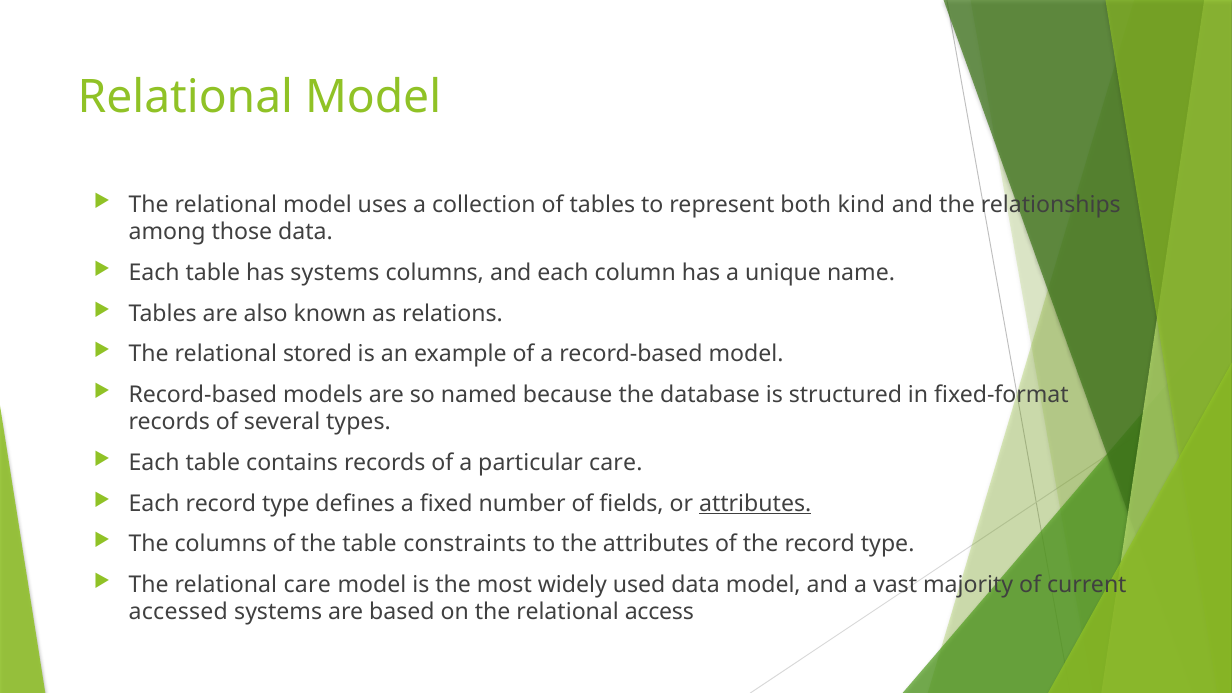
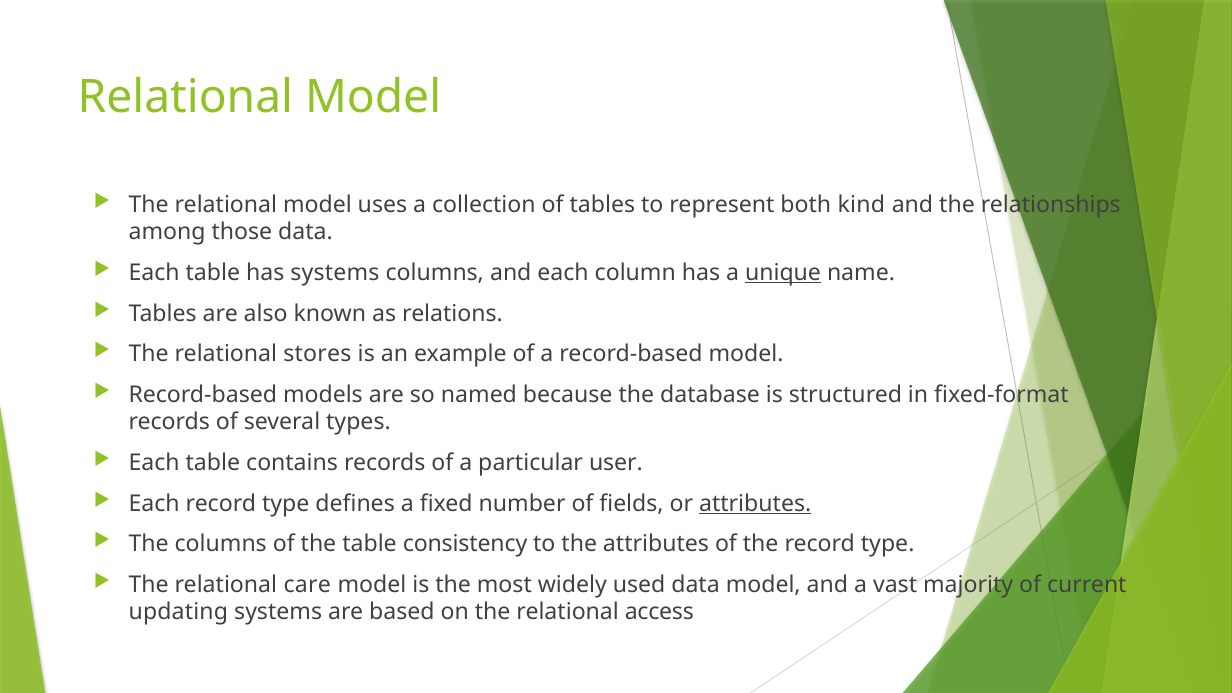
unique underline: none -> present (783, 273)
stored: stored -> stores (317, 354)
particular care: care -> user (616, 463)
constraints: constraints -> consistency (465, 544)
accessed: accessed -> updating (178, 612)
